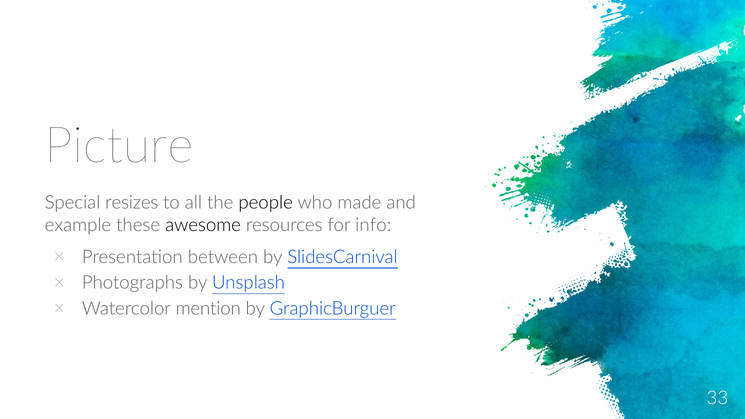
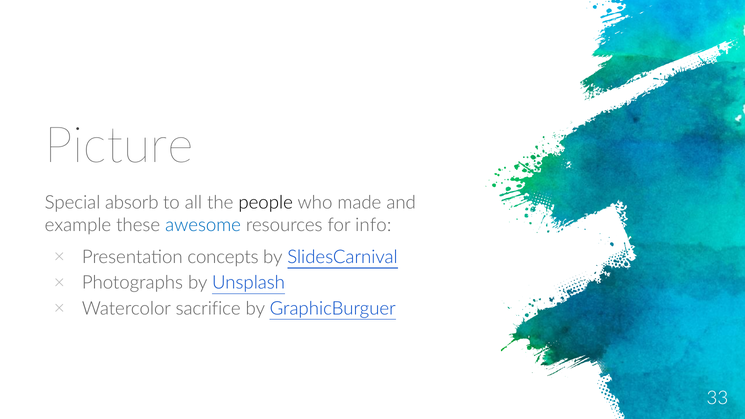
resizes: resizes -> absorb (132, 203)
awesome colour: black -> blue (203, 225)
between: between -> concepts (223, 257)
mention: mention -> sacrifice (208, 308)
